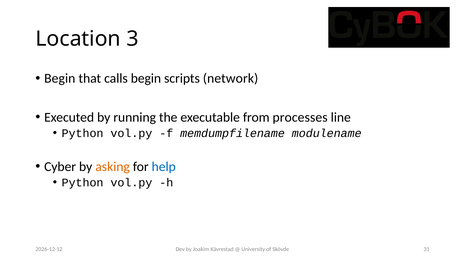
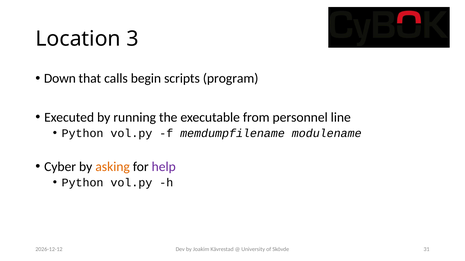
Begin: Begin -> Down (60, 79)
network: network -> program (231, 79)
processes: processes -> personnel (300, 118)
help colour: blue -> purple (164, 167)
